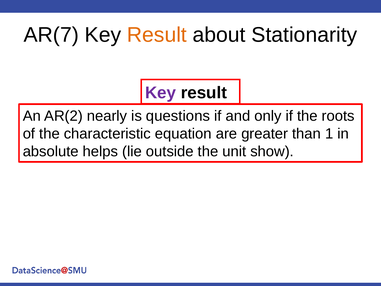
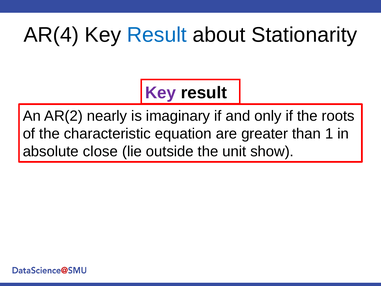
AR(7: AR(7 -> AR(4 (51, 35)
Result colour: orange -> blue (157, 35)
questions: questions -> imaginary (178, 116)
helps: helps -> close (100, 151)
